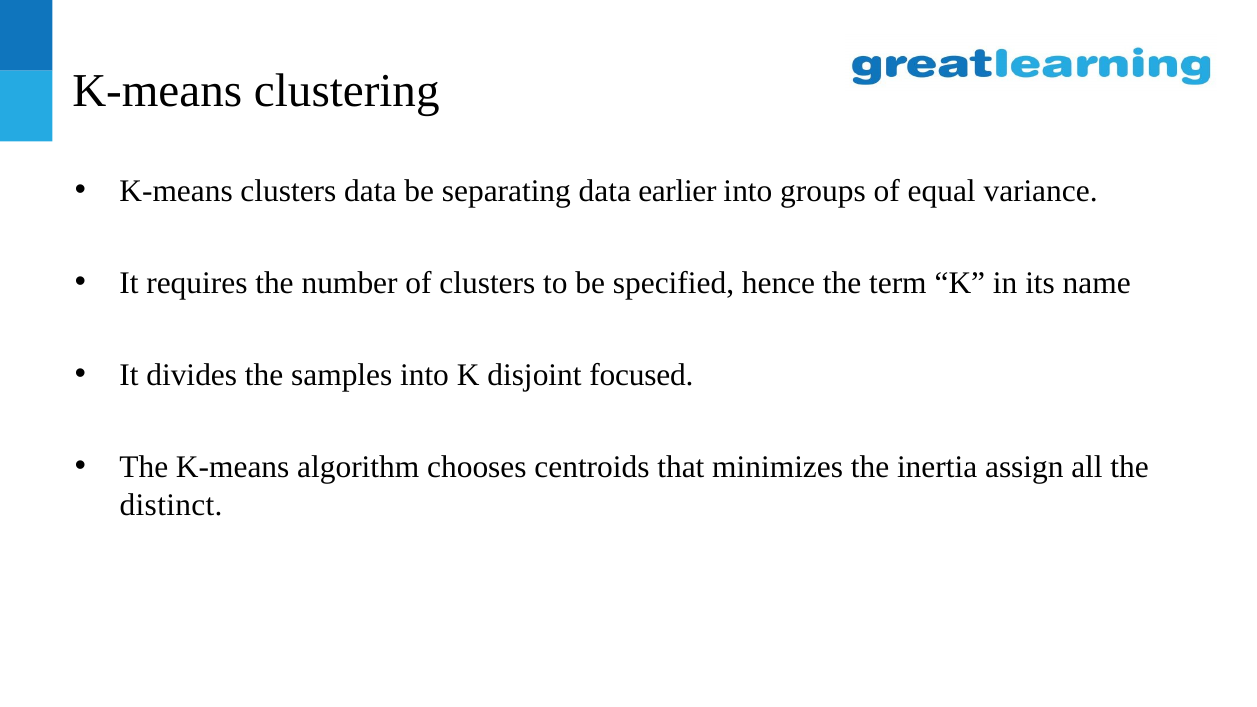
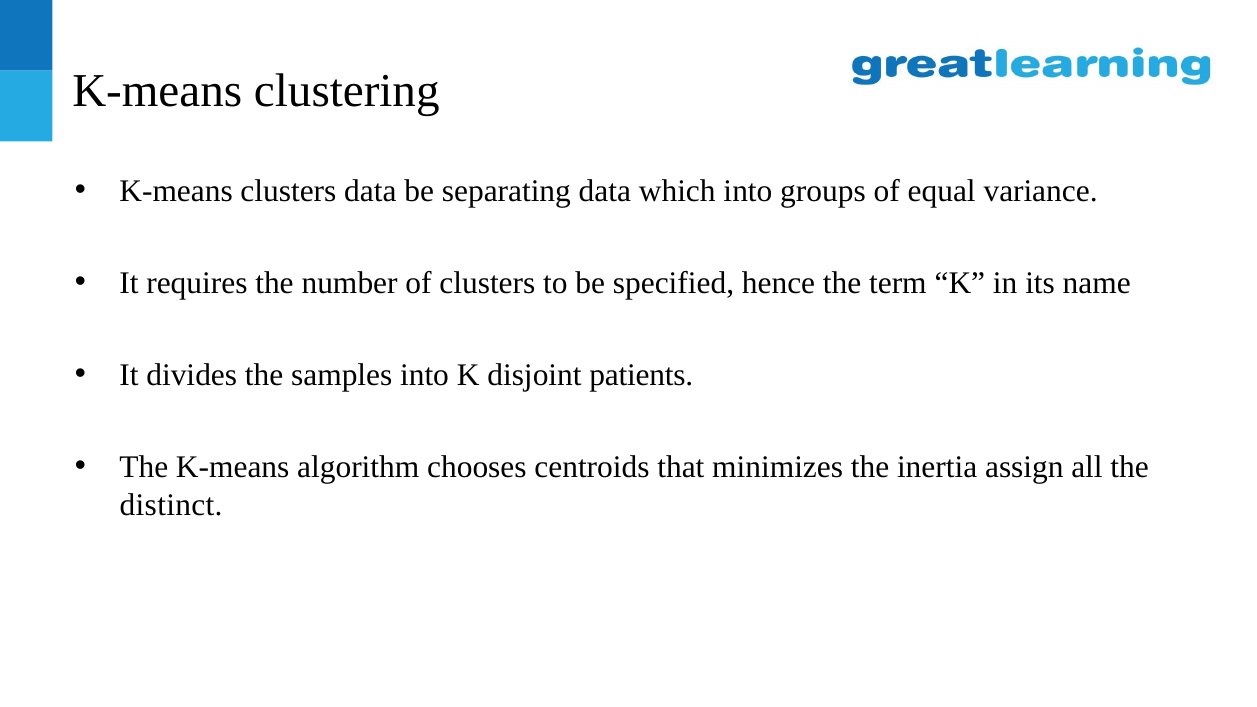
earlier: earlier -> which (677, 191)
focused: focused -> patients (641, 375)
